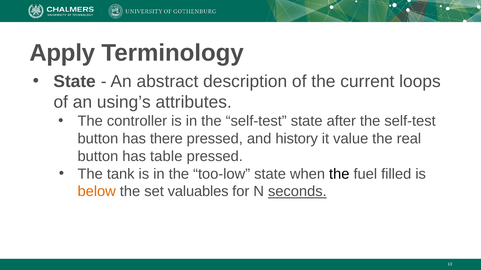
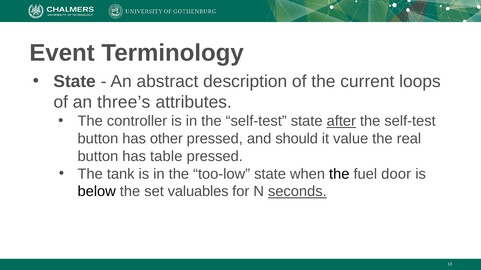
Apply: Apply -> Event (62, 53)
using’s: using’s -> three’s (124, 102)
after underline: none -> present (341, 121)
there: there -> other (166, 139)
history: history -> should (297, 139)
filled: filled -> door (396, 174)
below colour: orange -> black (97, 192)
